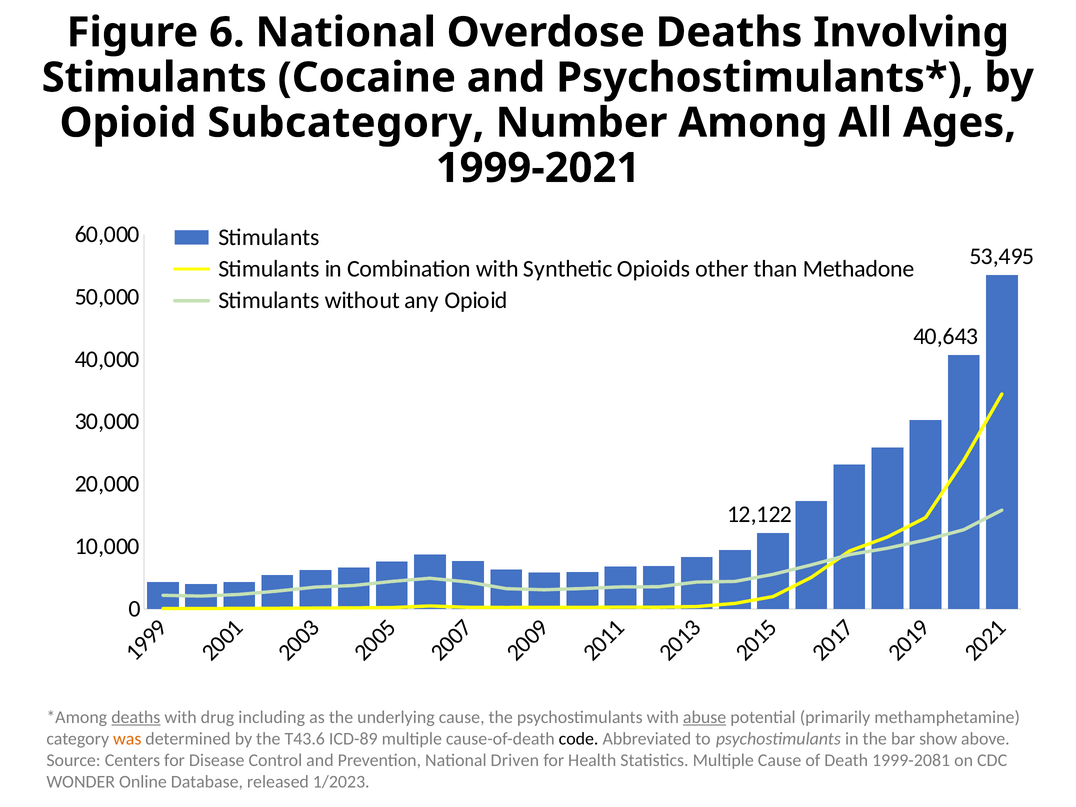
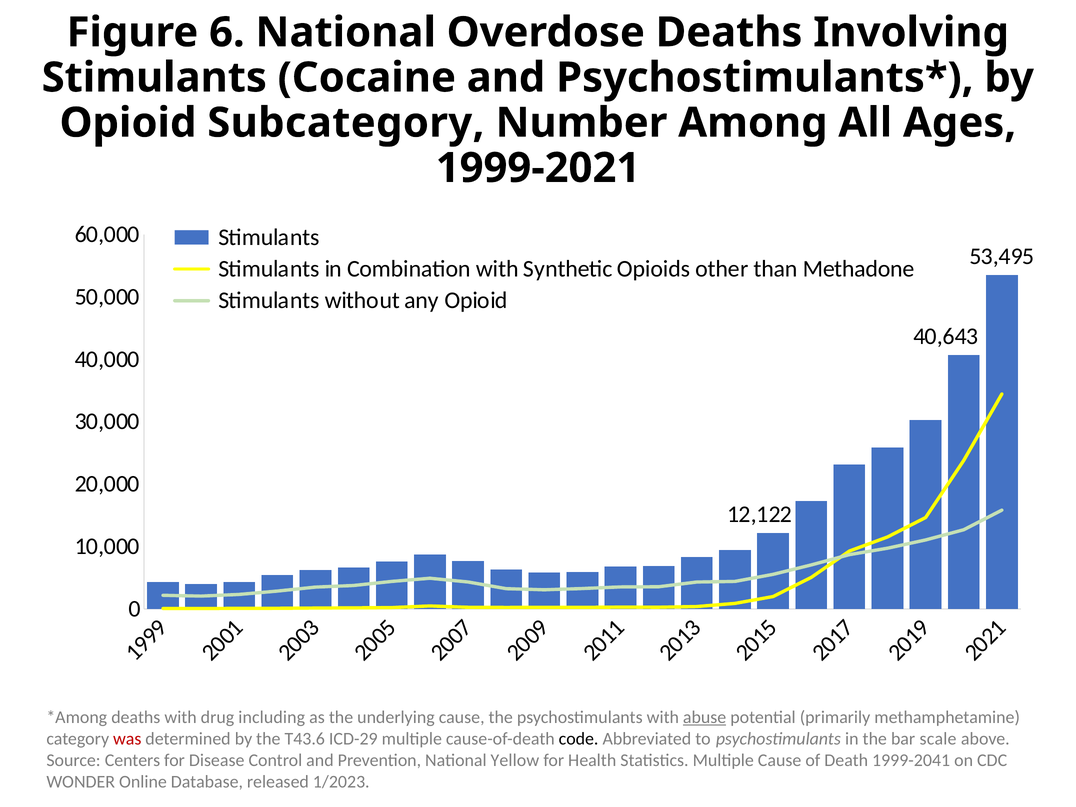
deaths underline: present -> none (136, 717)
was colour: orange -> red (127, 739)
ICD-89: ICD-89 -> ICD-29 (353, 739)
show: show -> scale (938, 739)
Driven: Driven -> Yellow (515, 760)
1999-2081: 1999-2081 -> 1999-2041 (911, 760)
